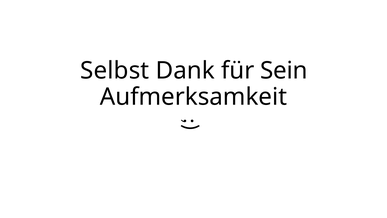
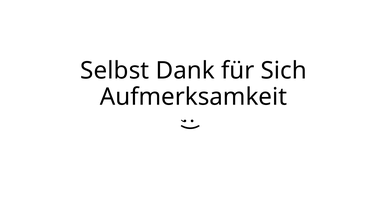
Sein: Sein -> Sich (284, 71)
